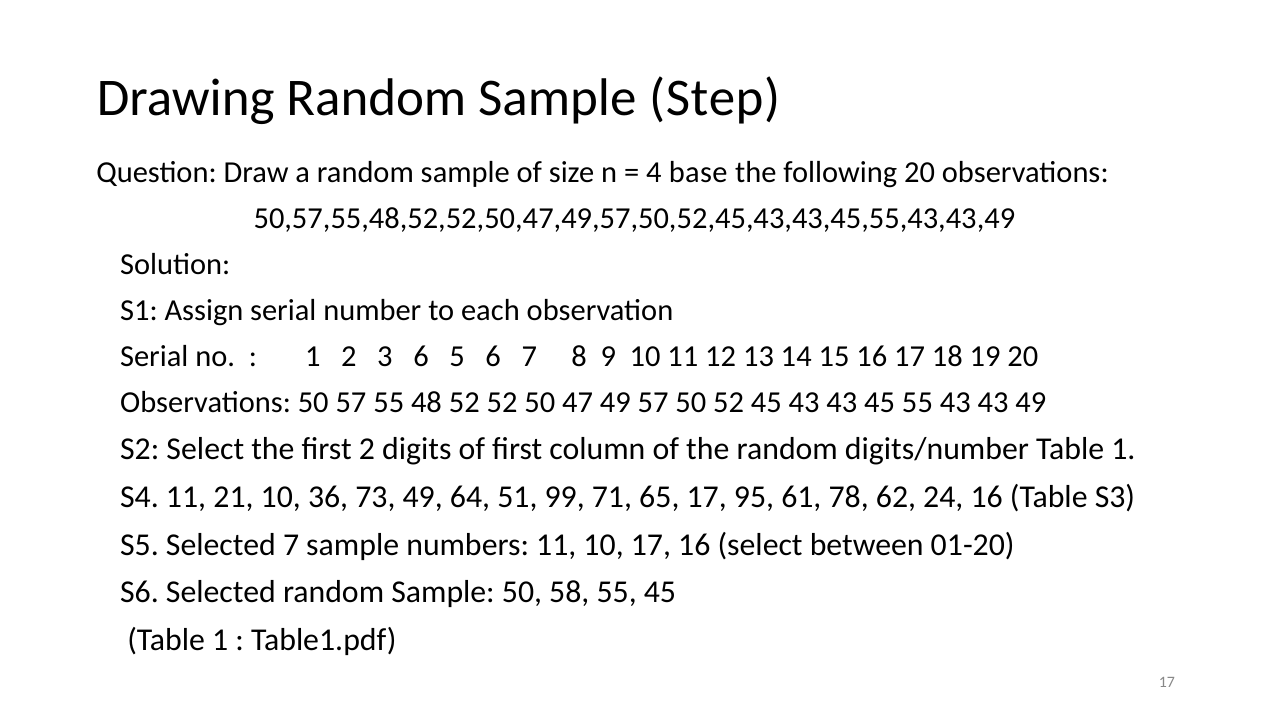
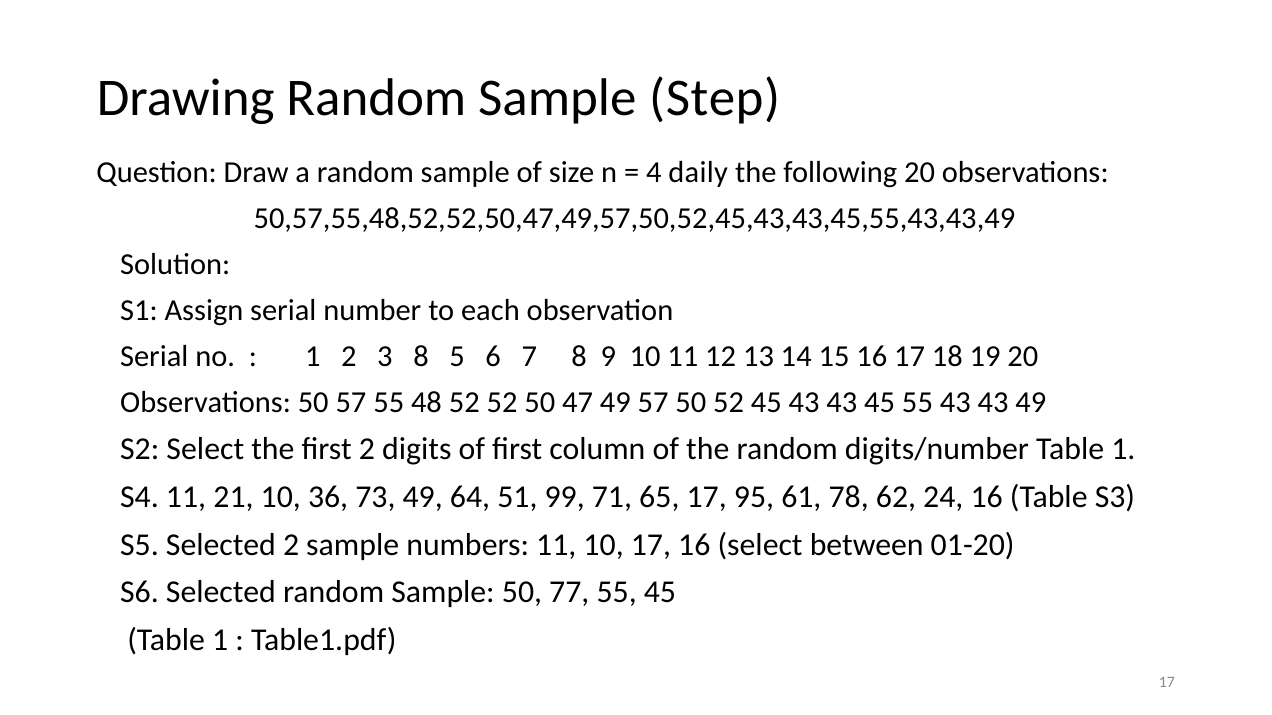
base: base -> daily (698, 172)
3 6: 6 -> 8 (421, 357)
Selected 7: 7 -> 2 (291, 545)
58: 58 -> 77 (569, 593)
